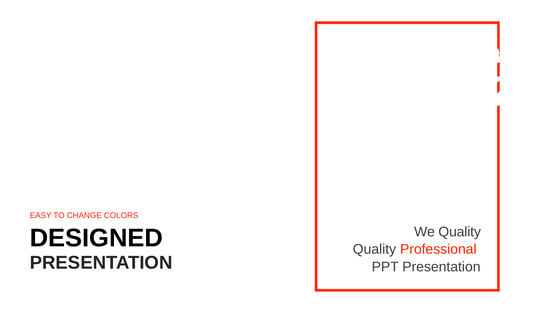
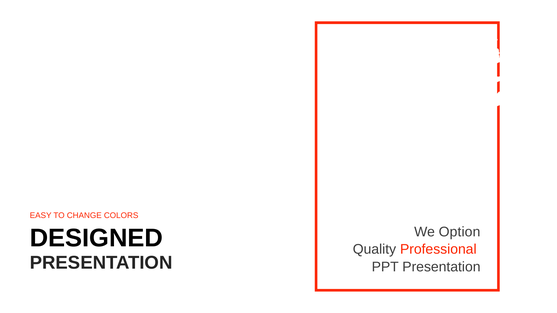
We Quality: Quality -> Option (460, 232)
